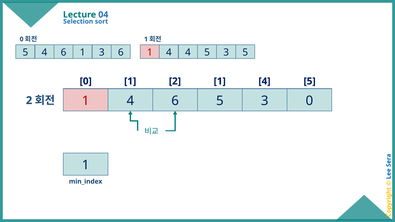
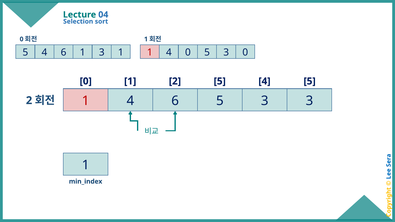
3 6: 6 -> 1 (121, 52)
4 4: 4 -> 0 (188, 52)
3 5: 5 -> 0 (245, 52)
2 1: 1 -> 5 (220, 81)
3 0: 0 -> 3 (309, 101)
